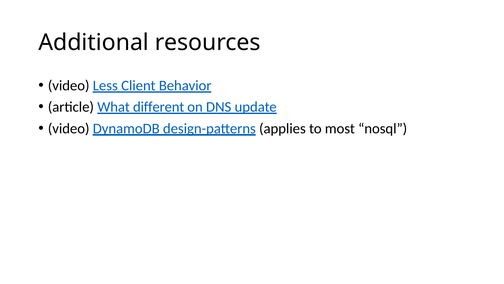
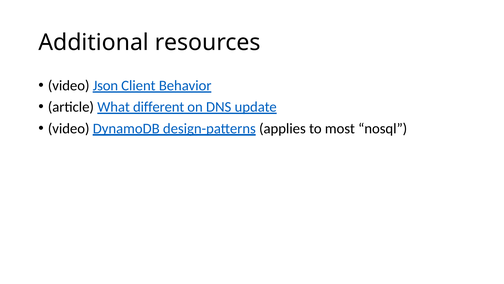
Less: Less -> Json (105, 85)
